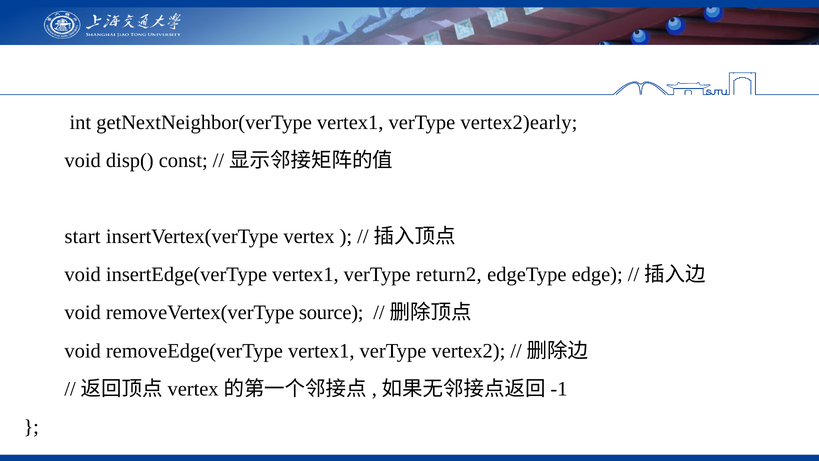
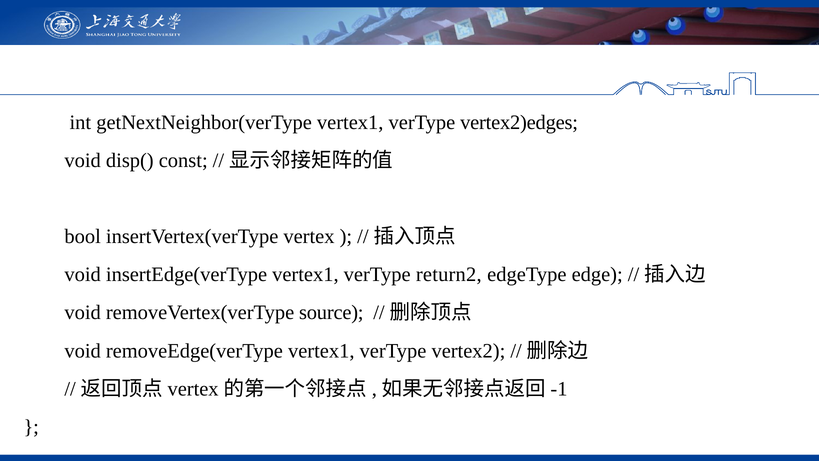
vertex2)early: vertex2)early -> vertex2)edges (519, 122)
start: start -> bool (83, 236)
